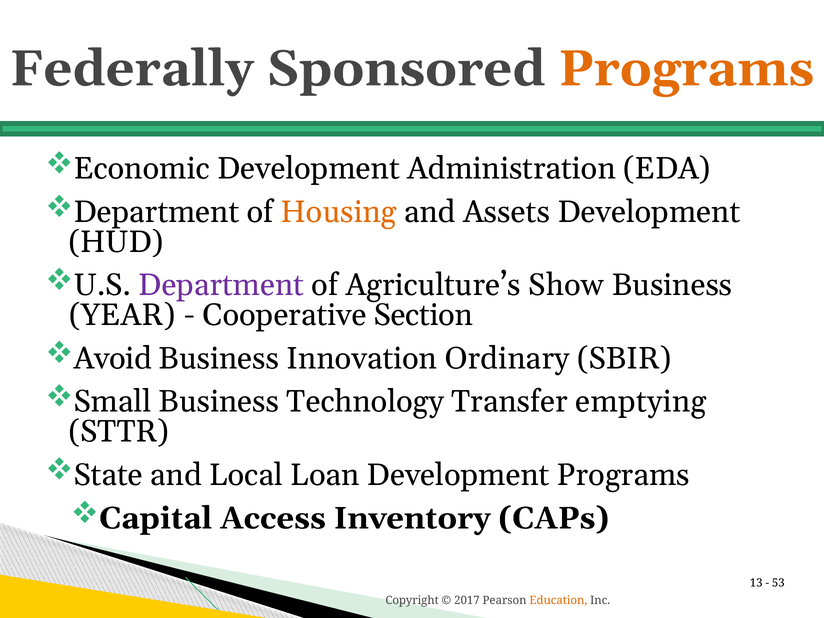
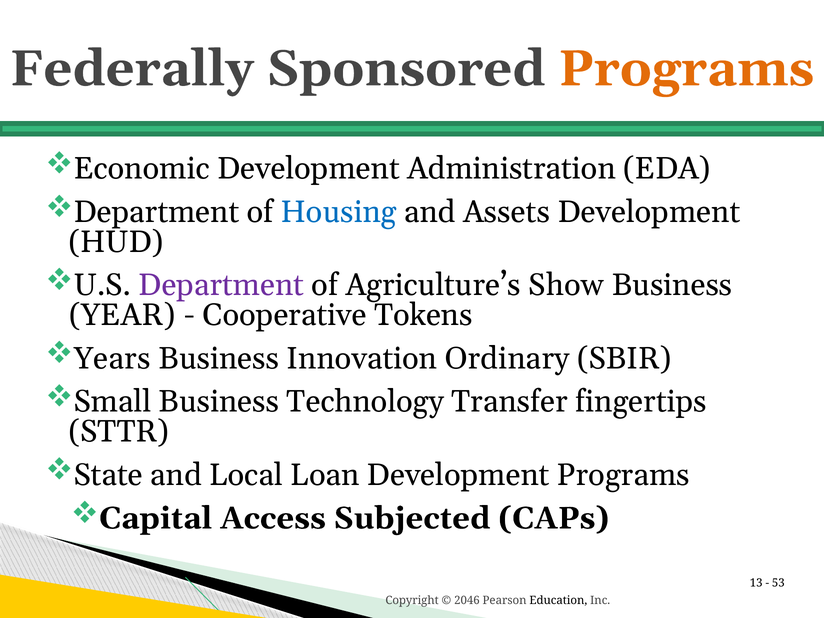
Housing colour: orange -> blue (339, 212)
Section: Section -> Tokens (423, 315)
Avoid: Avoid -> Years (112, 358)
emptying: emptying -> fingertips (641, 402)
Inventory: Inventory -> Subjected (412, 518)
2017: 2017 -> 2046 (467, 600)
Education colour: orange -> black (558, 600)
